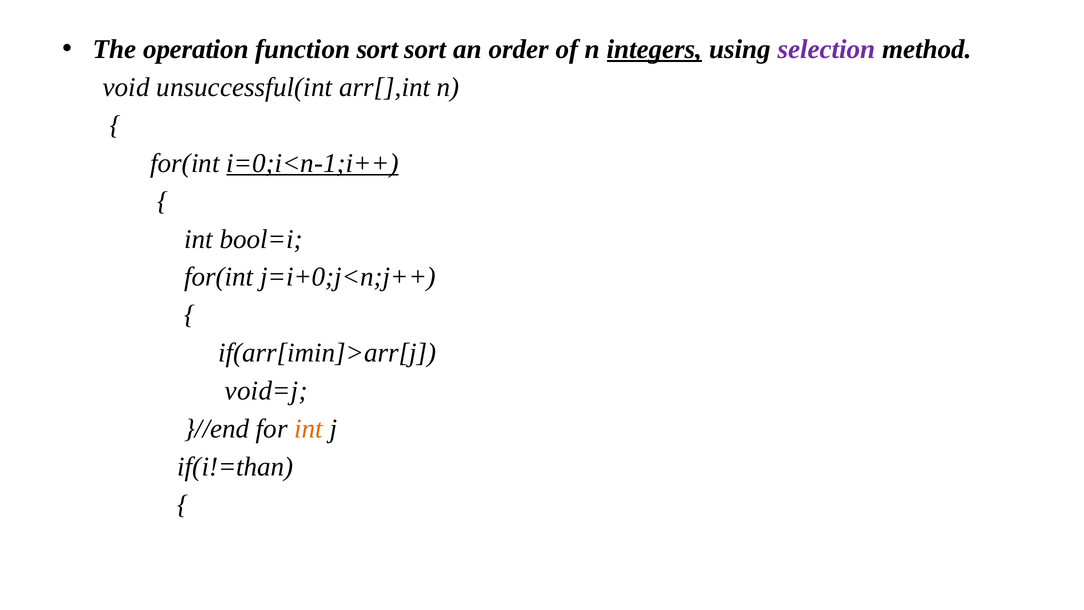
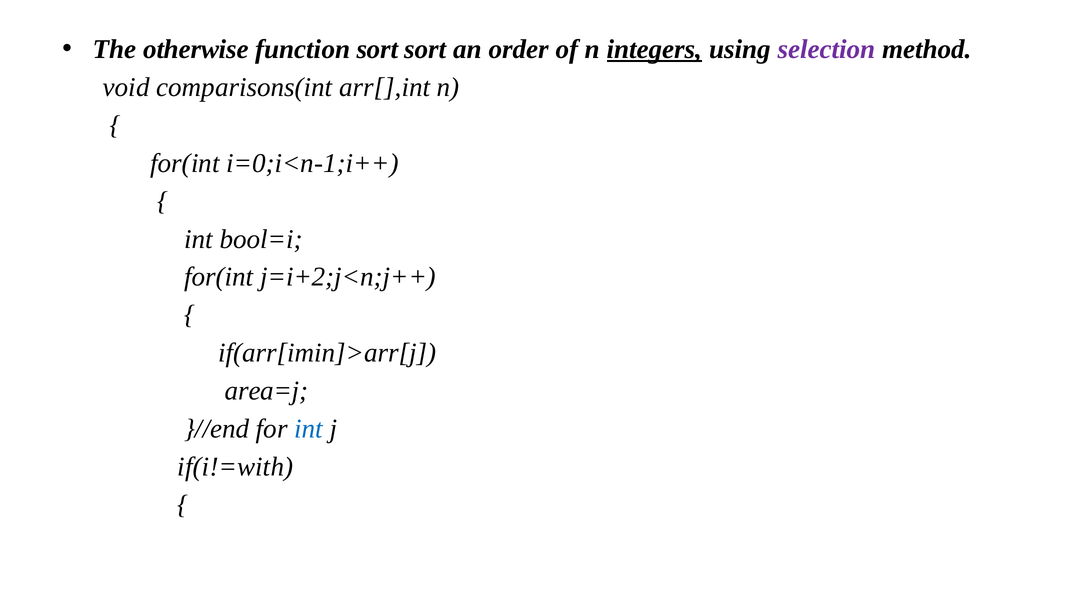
operation: operation -> otherwise (196, 49)
unsuccessful(int: unsuccessful(int -> comparisons(int (244, 87)
i=0;i<n-1;i++ underline: present -> none (313, 163)
j=i+0;j<n;j++: j=i+0;j<n;j++ -> j=i+2;j<n;j++ (348, 277)
void=j: void=j -> area=j (267, 391)
int colour: orange -> blue (309, 429)
if(i!=than: if(i!=than -> if(i!=with (235, 467)
